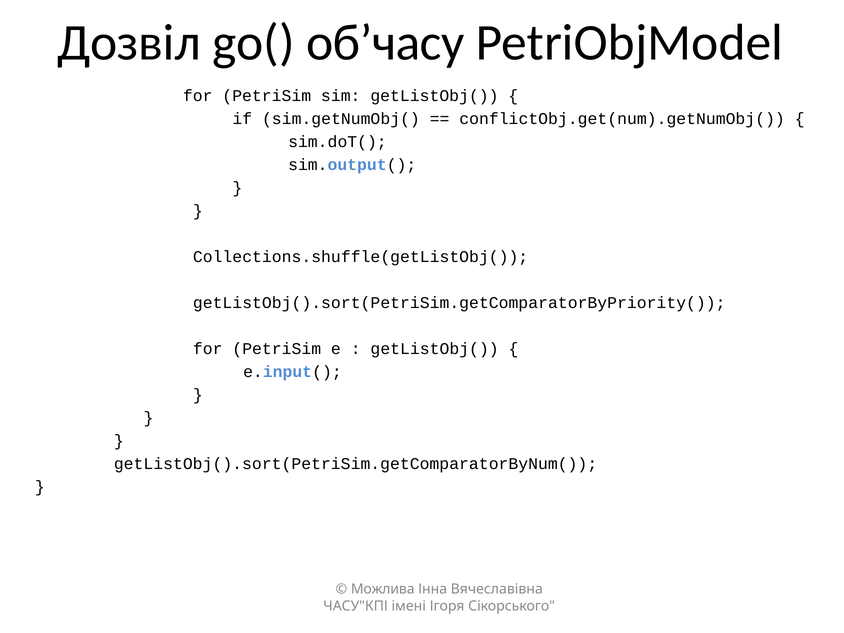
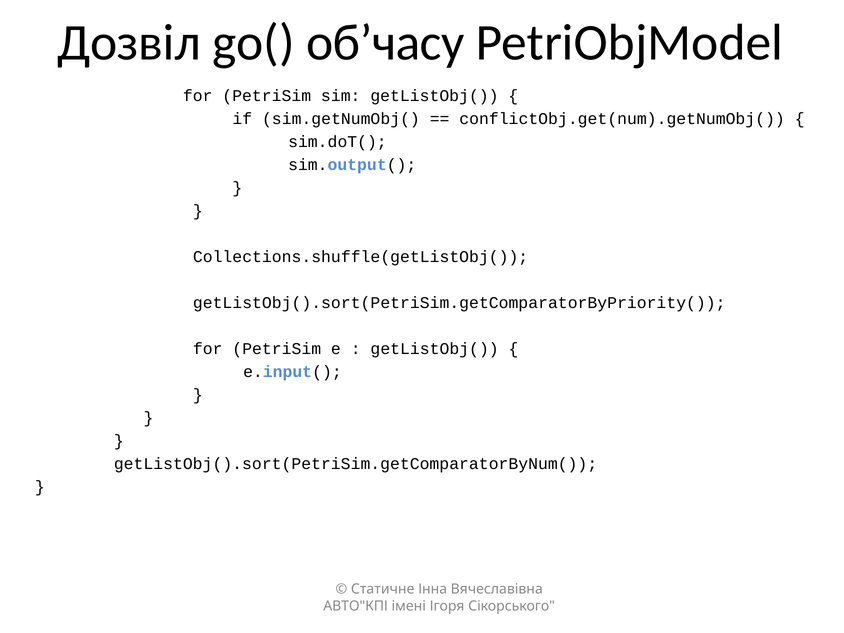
Можлива: Можлива -> Статичне (383, 589)
ЧАСУ"КПІ: ЧАСУ"КПІ -> АВТО"КПІ (356, 606)
